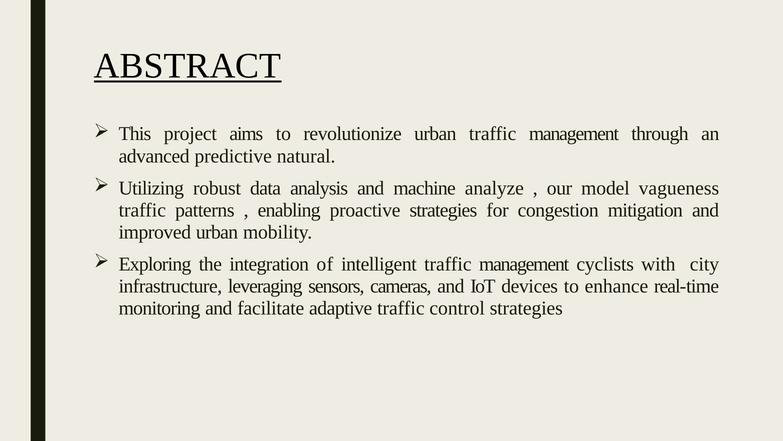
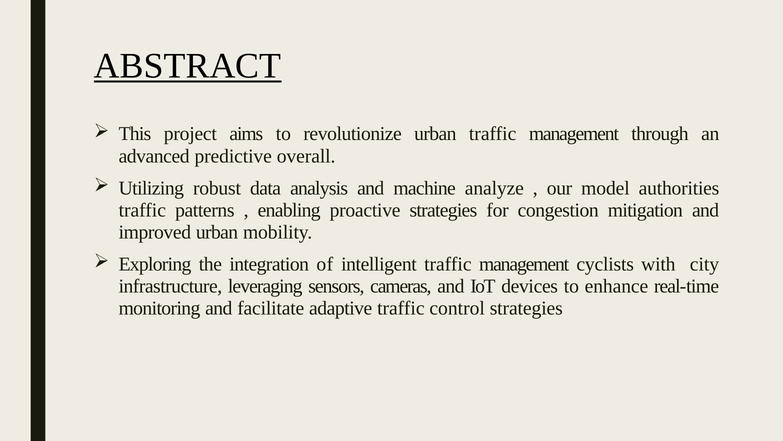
natural: natural -> overall (306, 156)
vagueness: vagueness -> authorities (679, 188)
